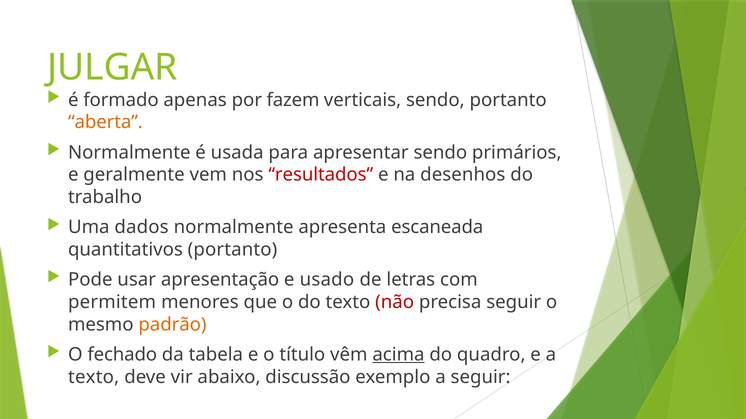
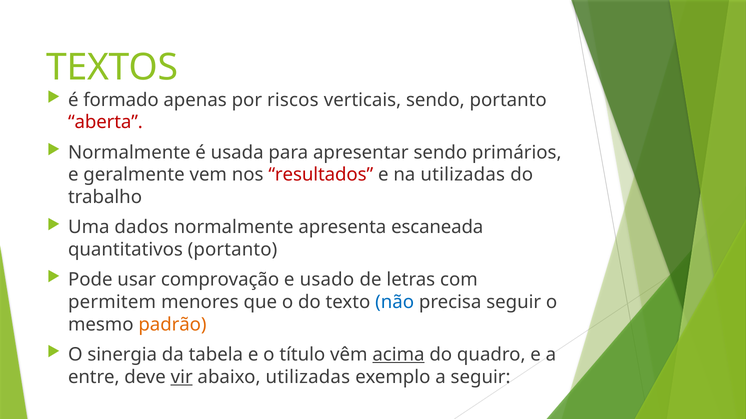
JULGAR: JULGAR -> TEXTOS (112, 68)
fazem: fazem -> riscos (293, 100)
aberta colour: orange -> red (105, 123)
na desenhos: desenhos -> utilizadas (463, 175)
apresentação: apresentação -> comprovação (220, 280)
não colour: red -> blue (395, 303)
fechado: fechado -> sinergia (122, 355)
texto: texto -> entre (94, 377)
vir underline: none -> present (182, 377)
abaixo discussão: discussão -> utilizadas (308, 377)
